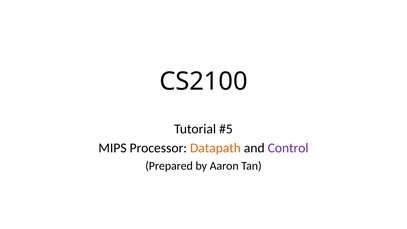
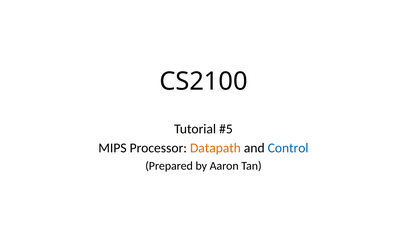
Control colour: purple -> blue (288, 148)
